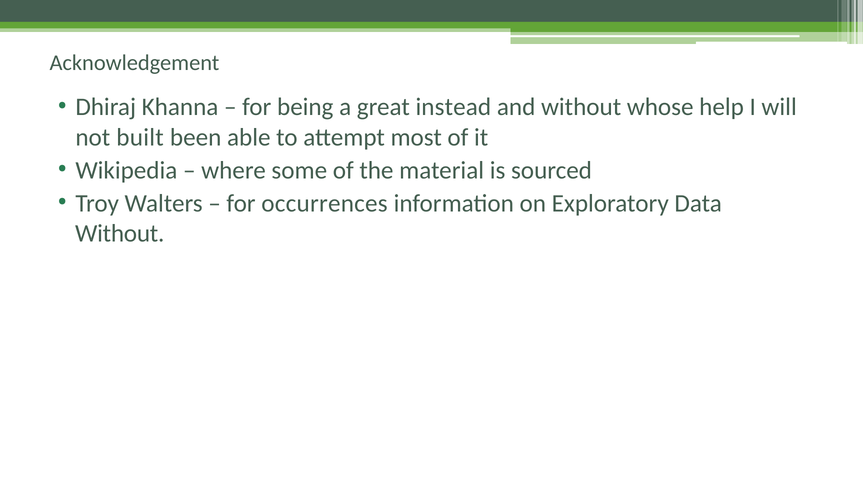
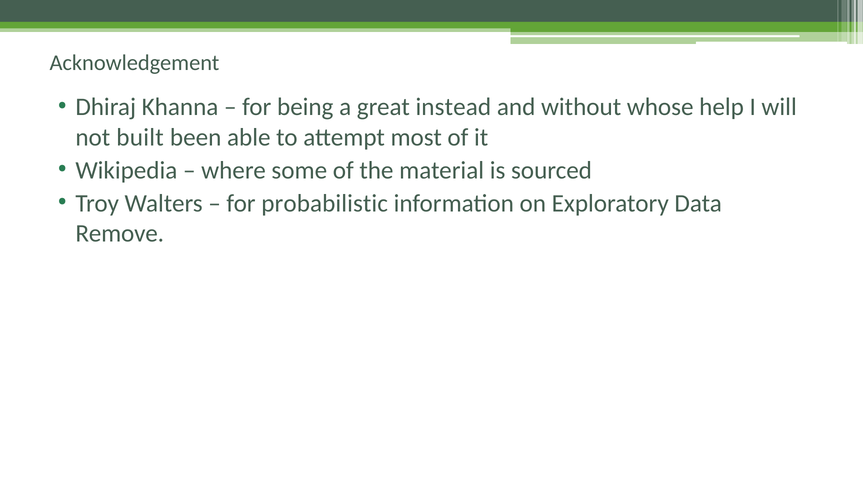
occurrences: occurrences -> probabilistic (325, 203)
Without: Without -> Remove (120, 233)
